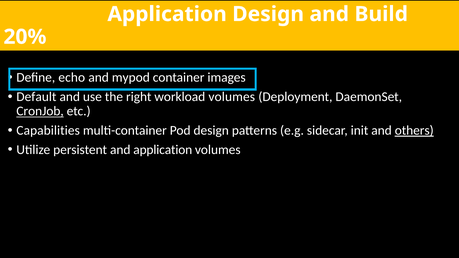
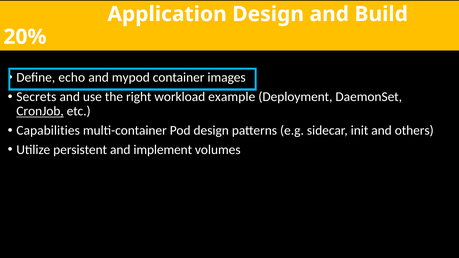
Default: Default -> Secrets (36, 97)
workload volumes: volumes -> example (232, 97)
others underline: present -> none (414, 131)
and application: application -> implement (163, 150)
